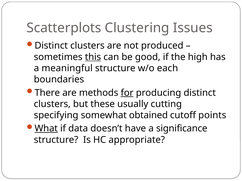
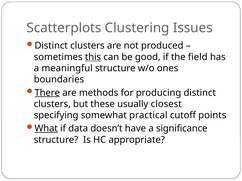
high: high -> field (198, 57)
each: each -> ones (168, 68)
There underline: none -> present (47, 93)
for underline: present -> none (127, 93)
cutting: cutting -> closest (166, 104)
obtained: obtained -> practical (148, 116)
